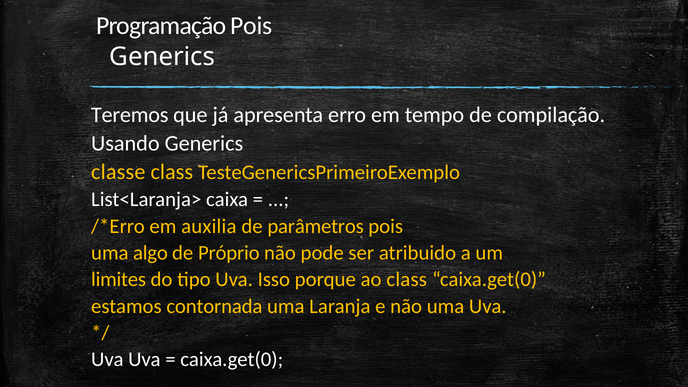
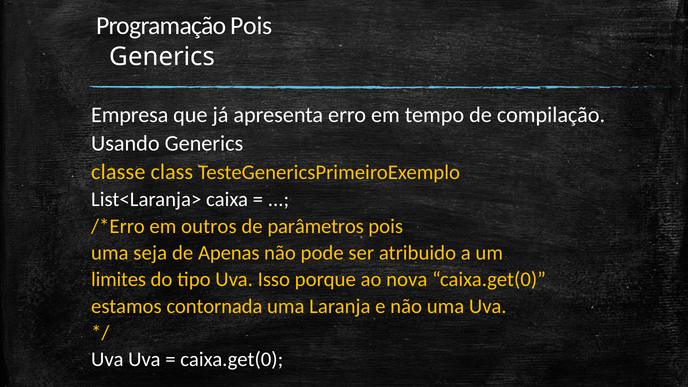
Teremos: Teremos -> Empresa (130, 115)
auxilia: auxilia -> outros (209, 226)
algo: algo -> seja (150, 253)
Próprio: Próprio -> Apenas (229, 253)
ao class: class -> nova (407, 280)
